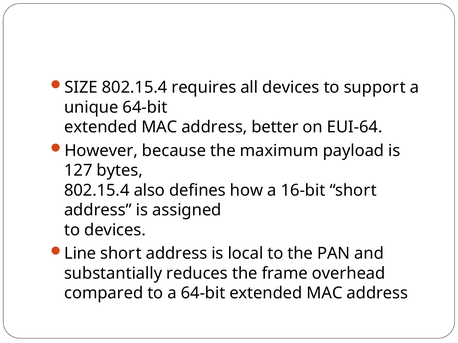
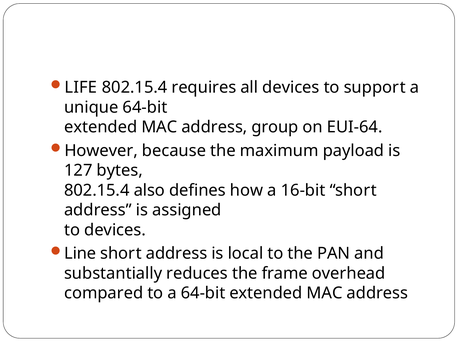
SIZE: SIZE -> LIFE (81, 88)
better: better -> group (275, 127)
